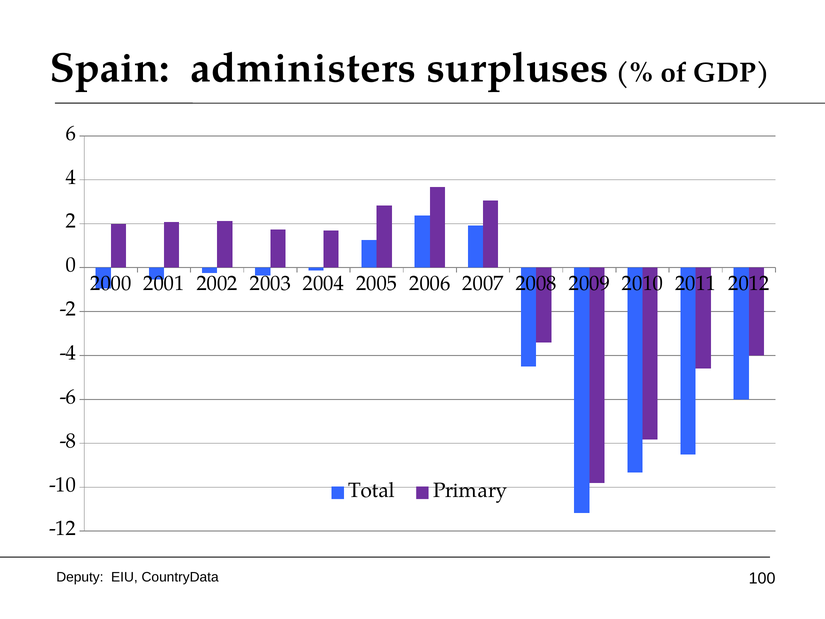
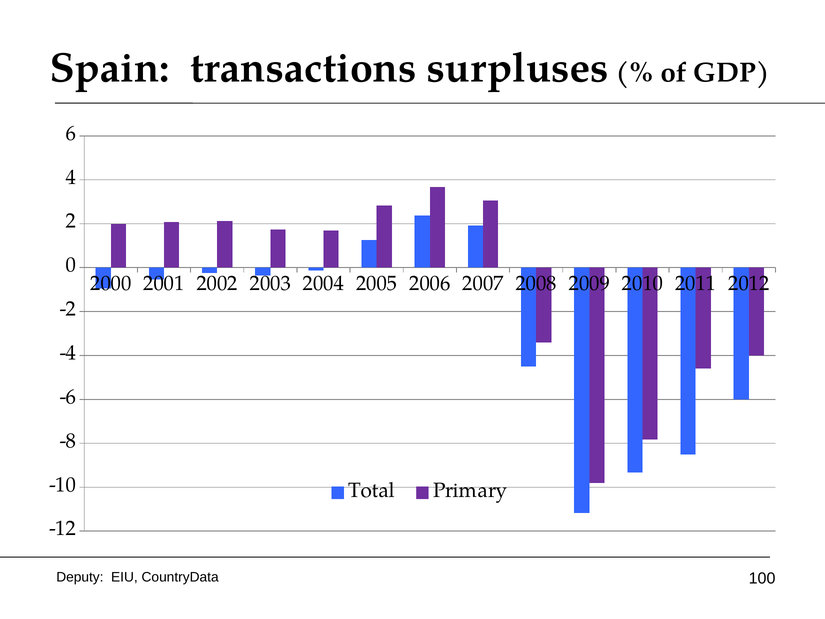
administers: administers -> transactions (303, 68)
